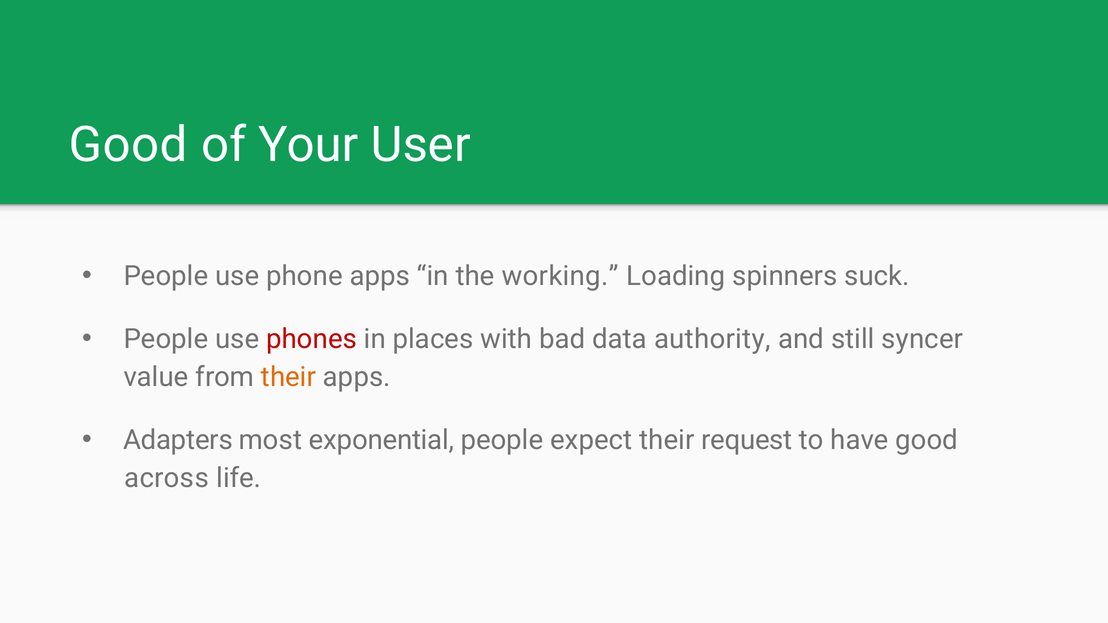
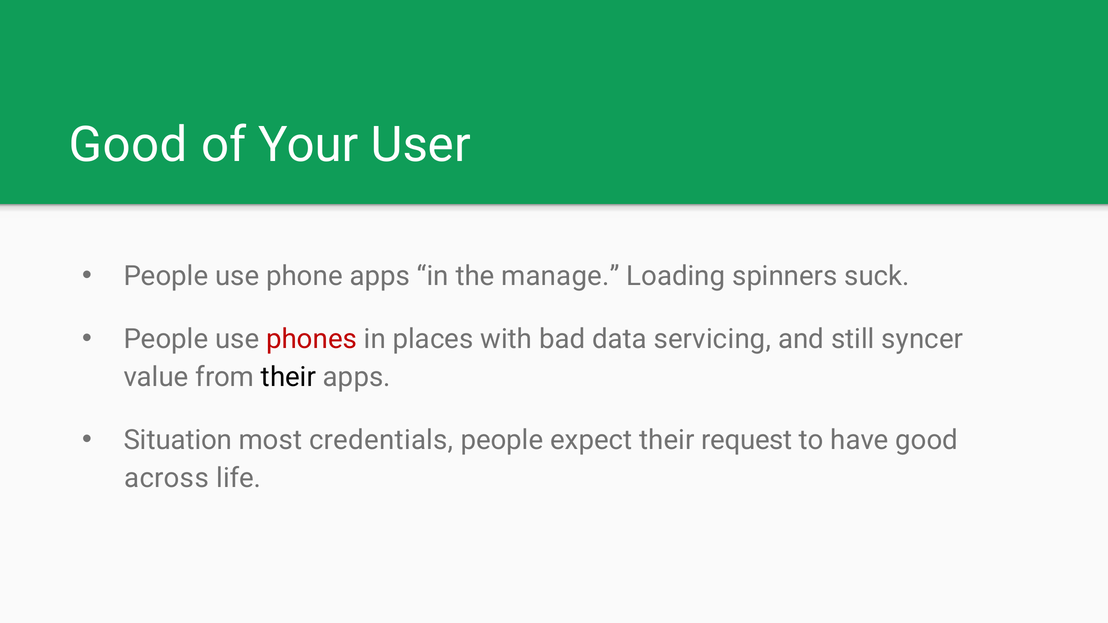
working: working -> manage (560, 276)
authority: authority -> servicing (712, 339)
their colour: orange -> black (288, 377)
Adapters: Adapters -> Situation (178, 440)
exponential: exponential -> credentials (381, 440)
